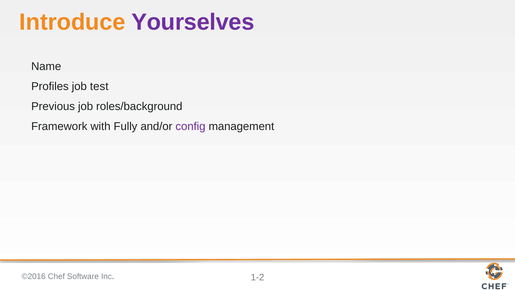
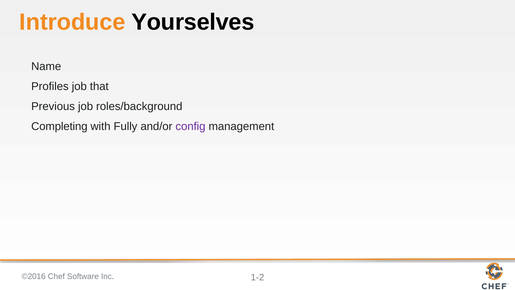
Yourselves colour: purple -> black (193, 22)
test: test -> that (99, 86)
Framework: Framework -> Completing (59, 126)
